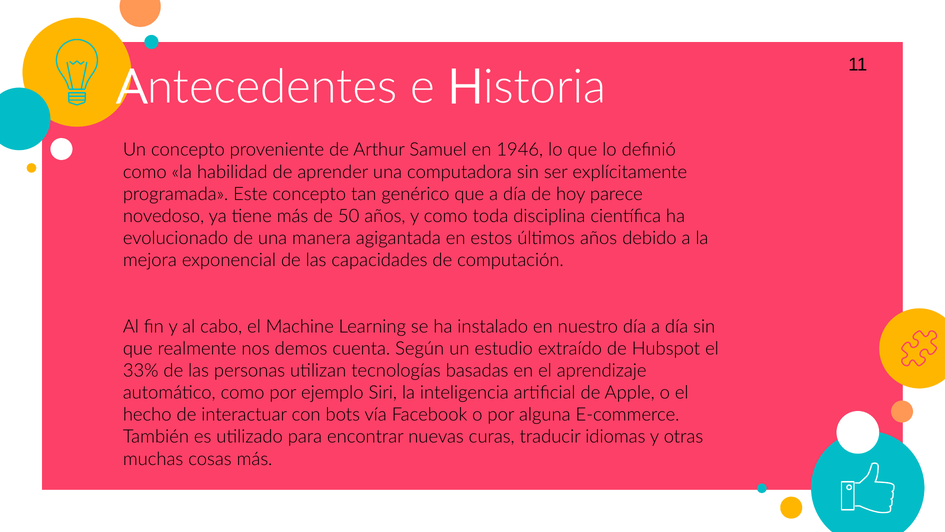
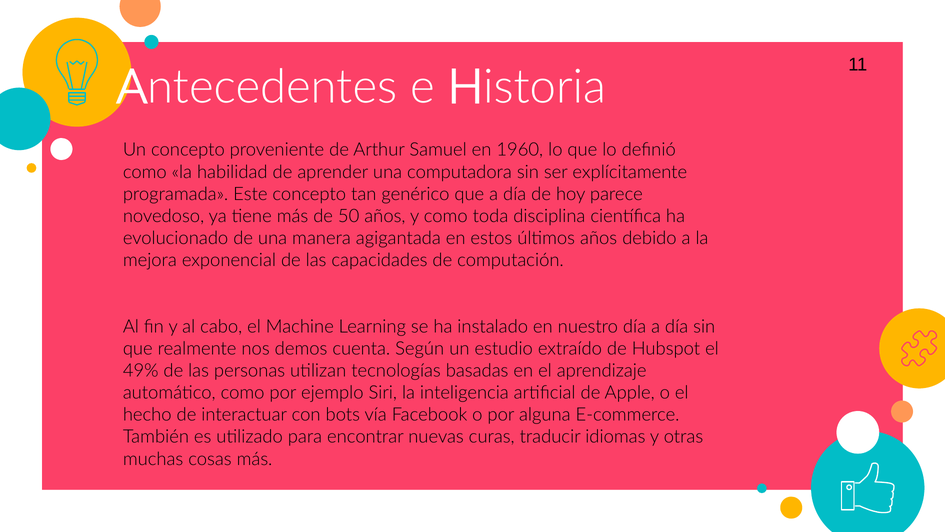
1946: 1946 -> 1960 (520, 150)
33%: 33% -> 49% (141, 370)
